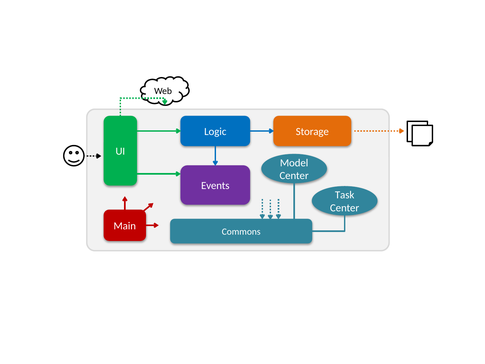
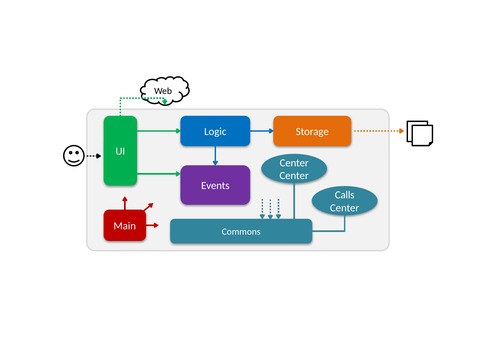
Model: Model -> Center (294, 163)
Task: Task -> Calls (345, 195)
